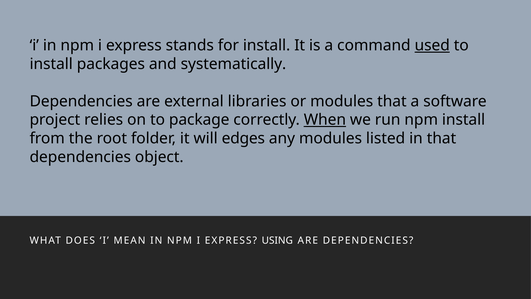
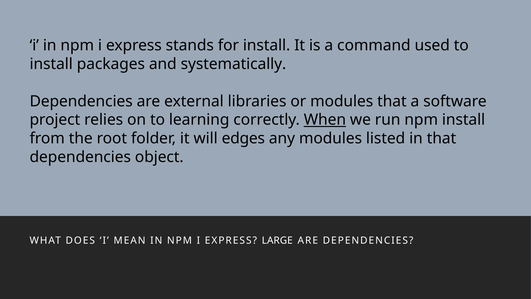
used underline: present -> none (432, 45)
package: package -> learning (199, 120)
USING: USING -> LARGE (277, 240)
